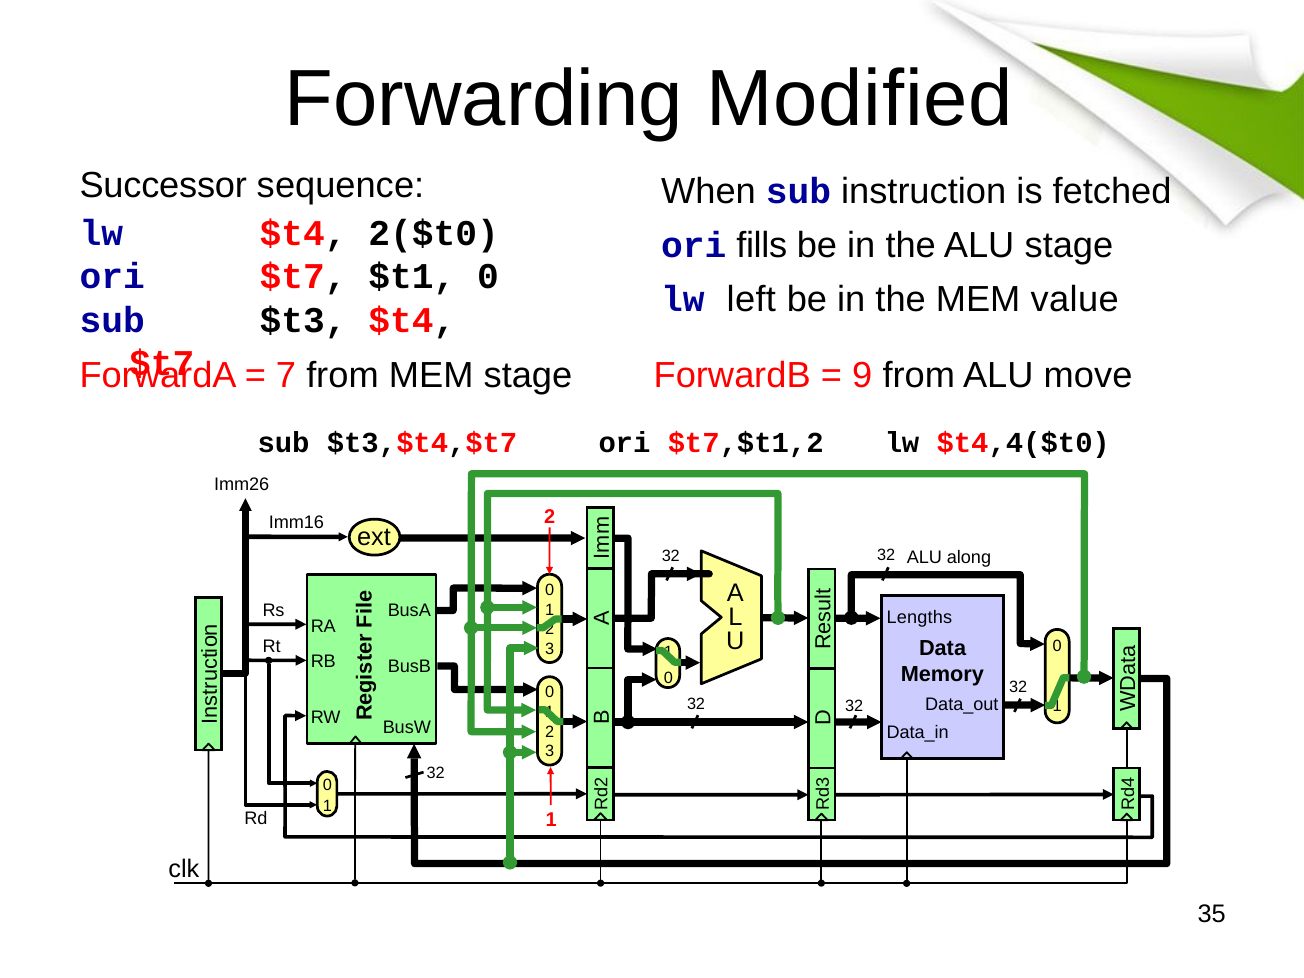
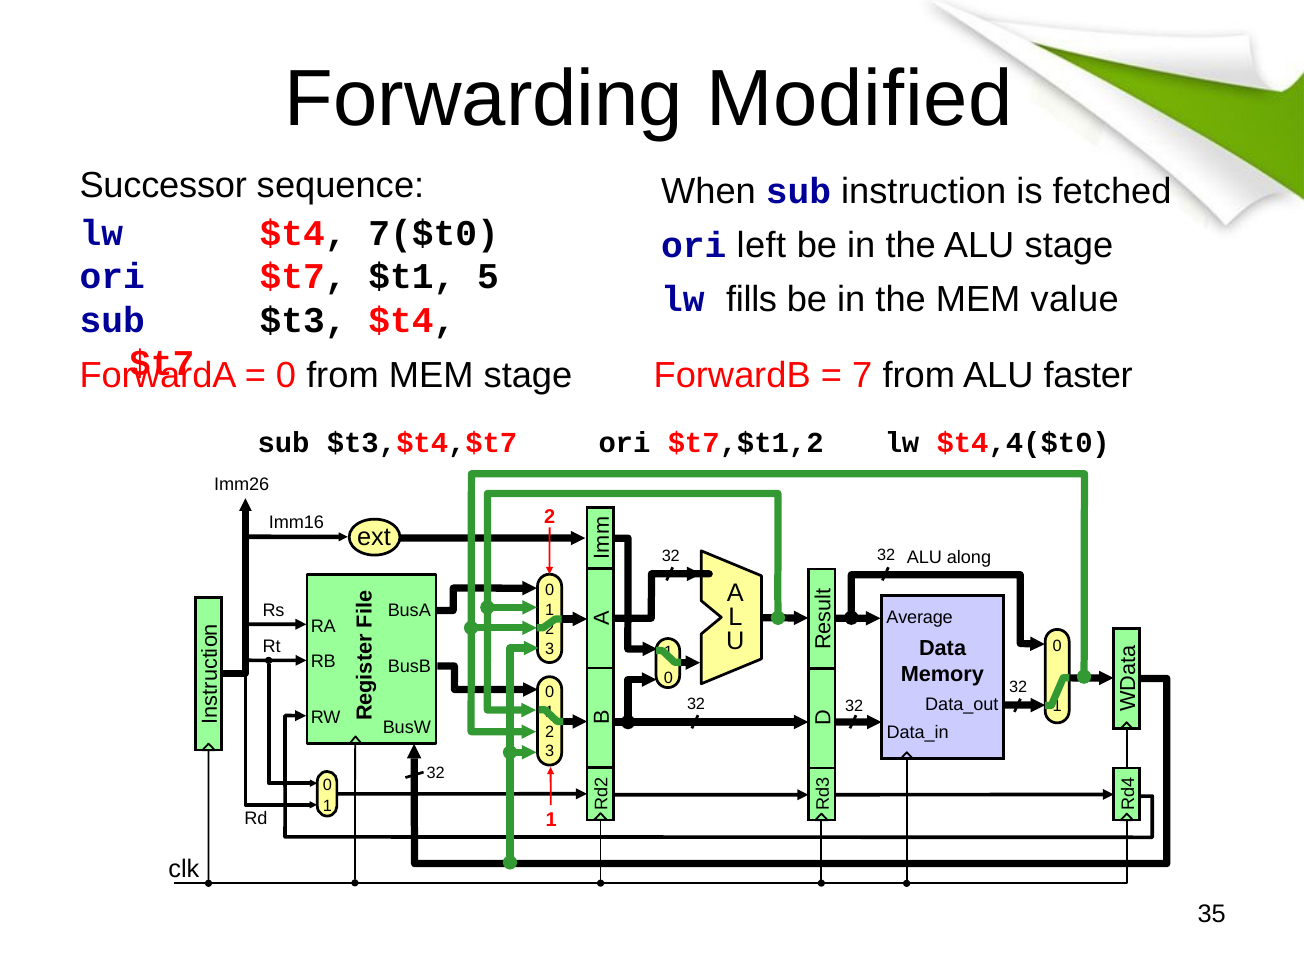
2($t0: 2($t0 -> 7($t0 (434, 233)
fills: fills -> left (761, 246)
$t1 0: 0 -> 5 (488, 277)
left: left -> fills (752, 300)
7: 7 -> 0 (286, 376)
9: 9 -> 7 (862, 376)
move: move -> faster (1088, 376)
Lengths: Lengths -> Average (920, 618)
